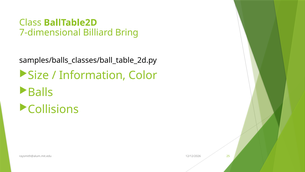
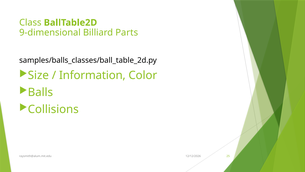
7-dimensional: 7-dimensional -> 9-dimensional (50, 33)
Bring: Bring -> Parts (127, 33)
